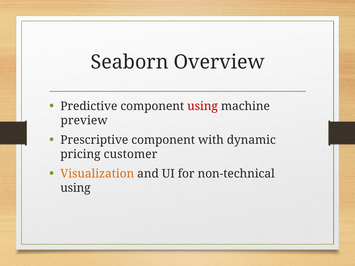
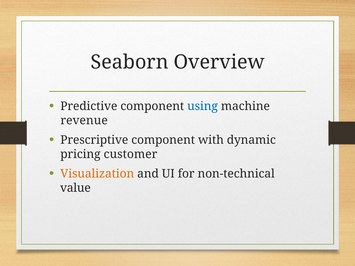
using colour: red -> blue (203, 106)
preview: preview -> revenue (84, 121)
using: using -> value (75, 188)
